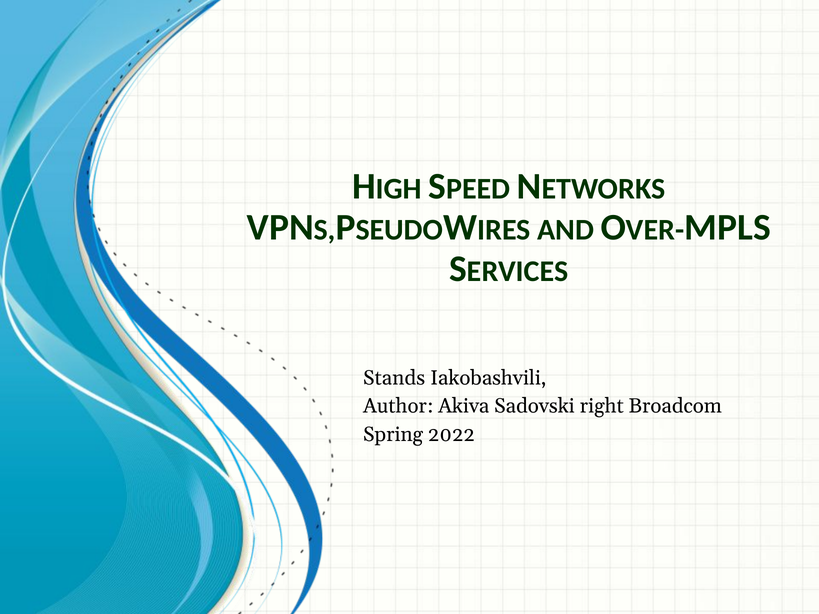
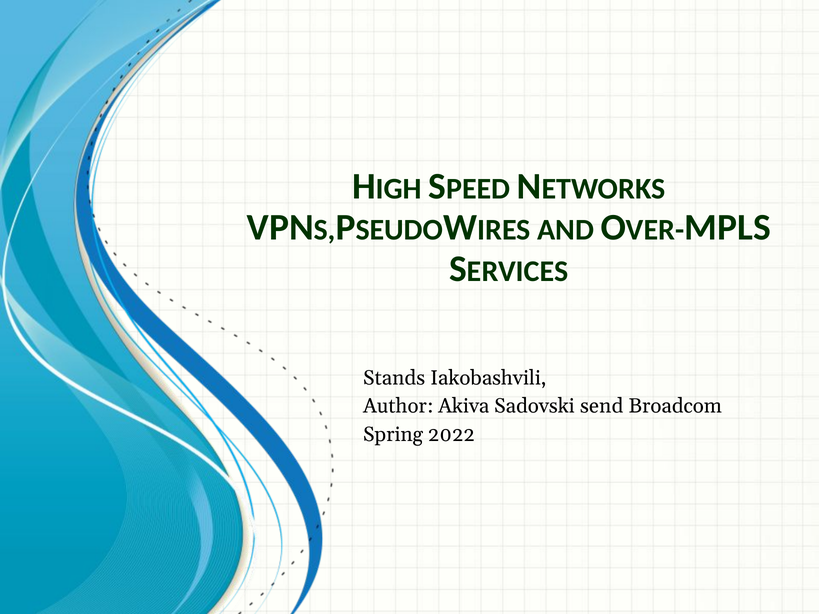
right: right -> send (602, 406)
